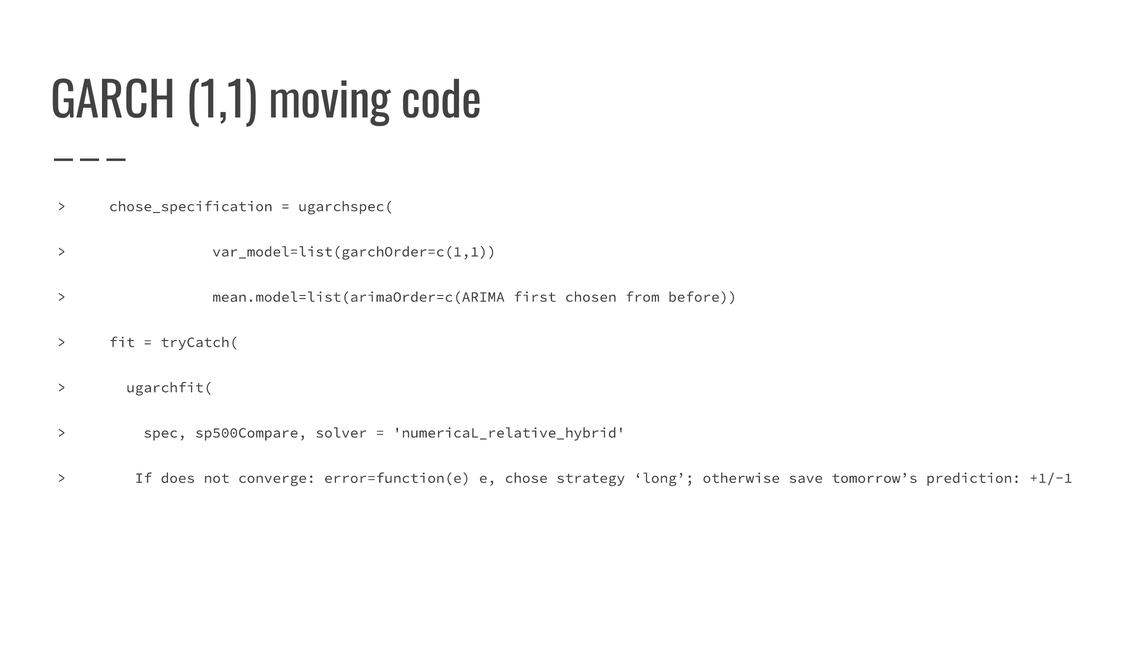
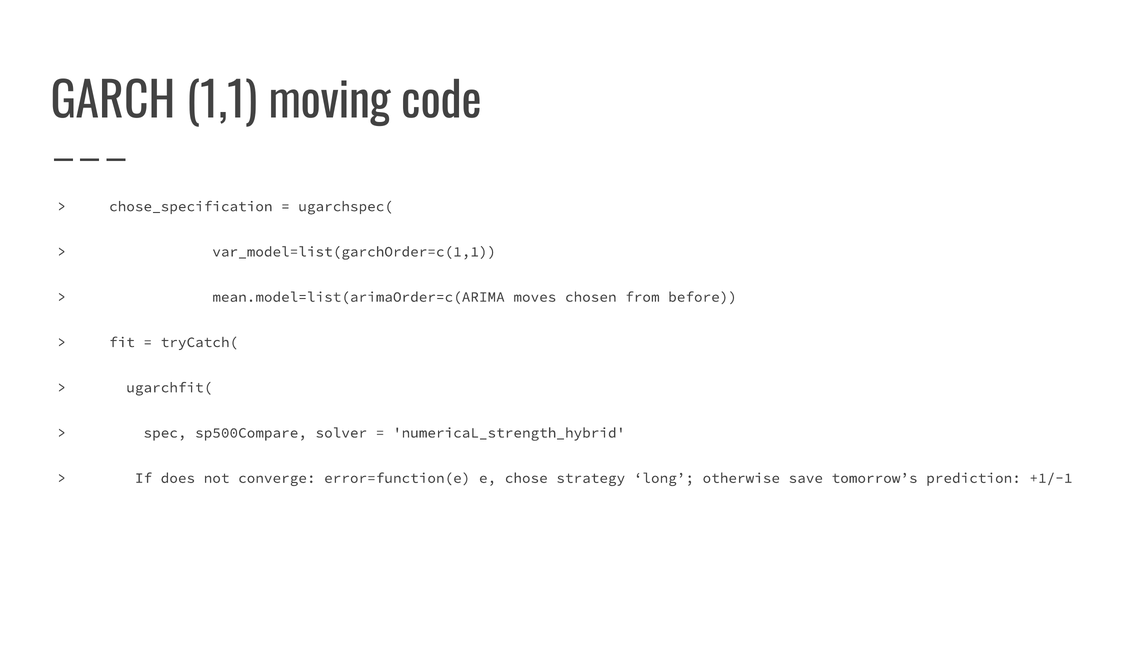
first: first -> moves (535, 297)
numericaL_relative_hybrid: numericaL_relative_hybrid -> numericaL_strength_hybrid (509, 433)
